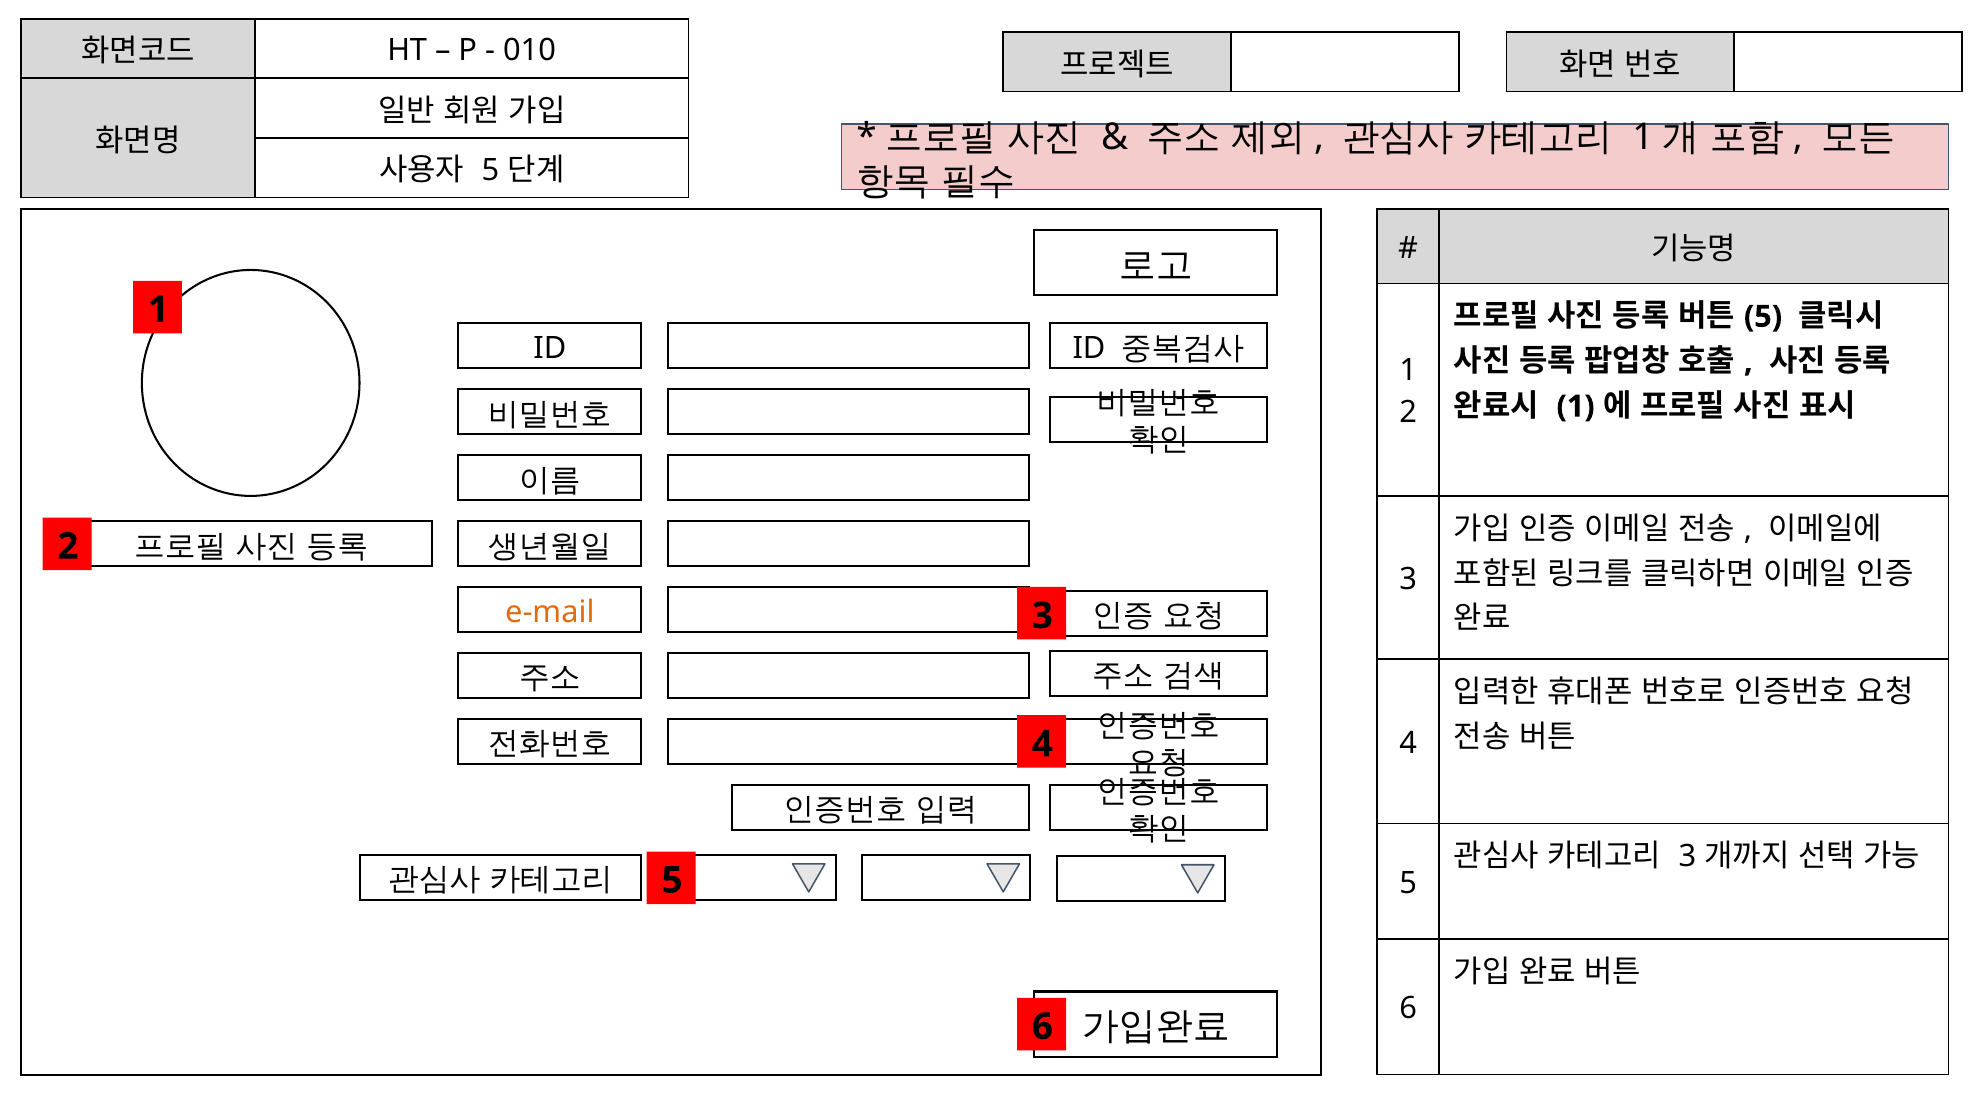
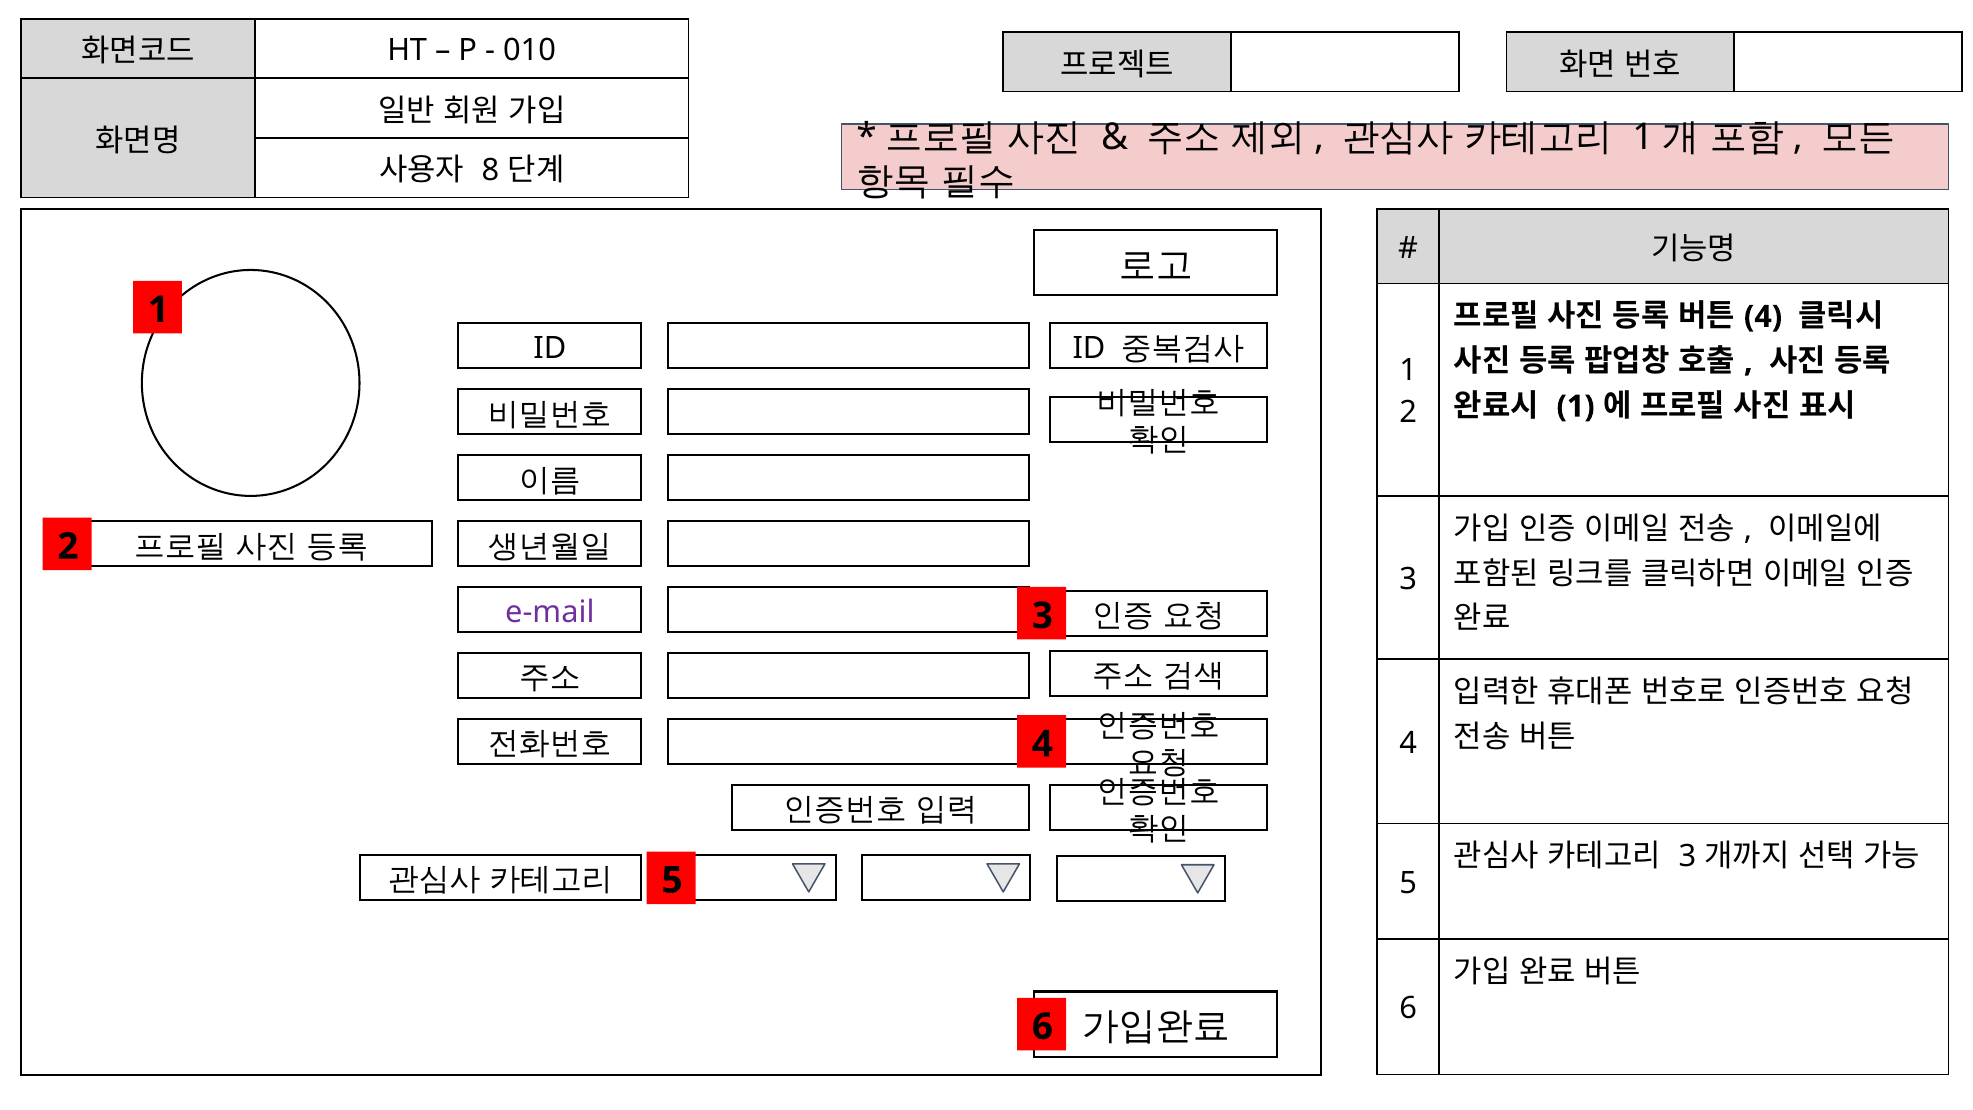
5: 5 -> 8 (491, 171)
5: 5 -> 4 (1763, 317)
e-mail colour: orange -> purple (550, 612)
